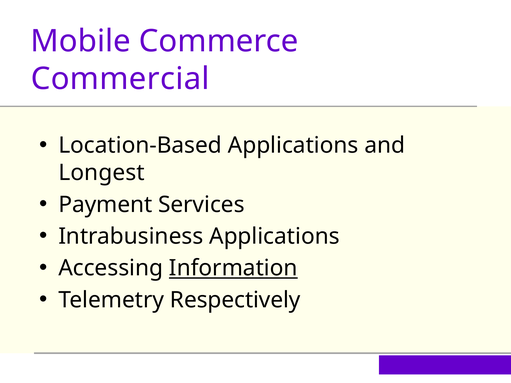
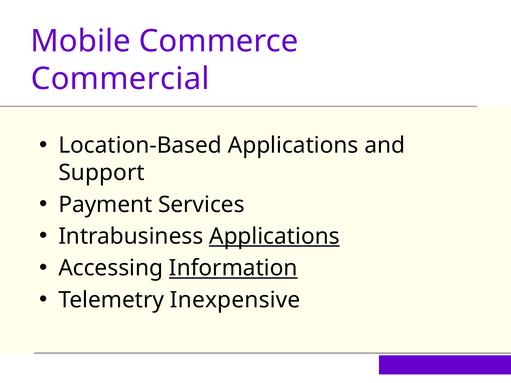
Longest: Longest -> Support (102, 173)
Applications underline: none -> present (274, 236)
Respectively: Respectively -> Inexpensive (235, 300)
